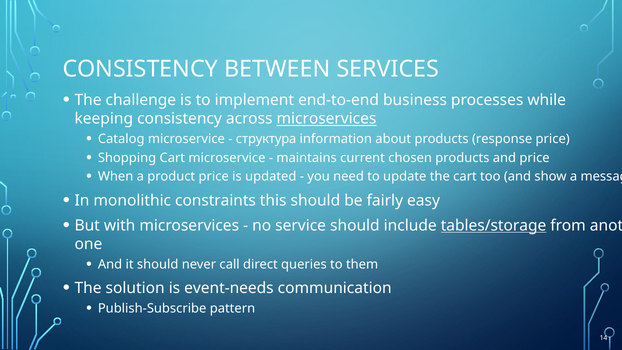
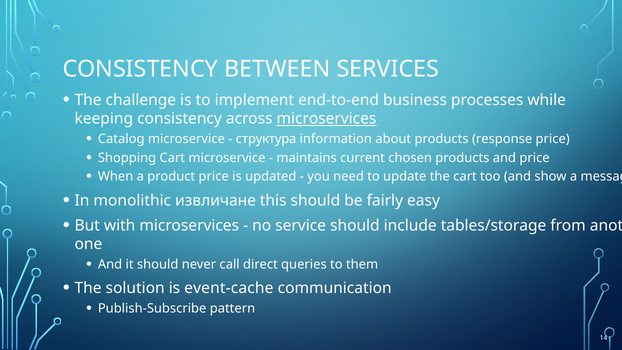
constraints: constraints -> извличане (215, 200)
tables/storage underline: present -> none (494, 225)
event-needs: event-needs -> event-cache (229, 288)
